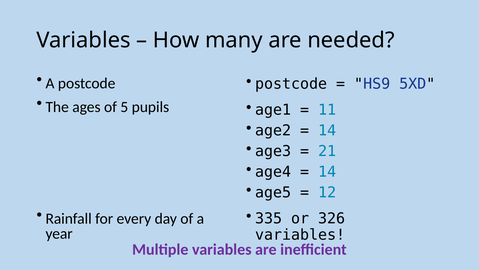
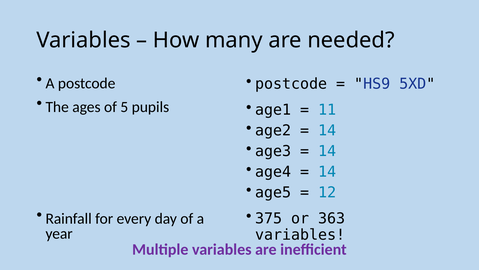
21: 21 -> 14 (327, 151)
335: 335 -> 375 (269, 218)
326: 326 -> 363 (332, 218)
